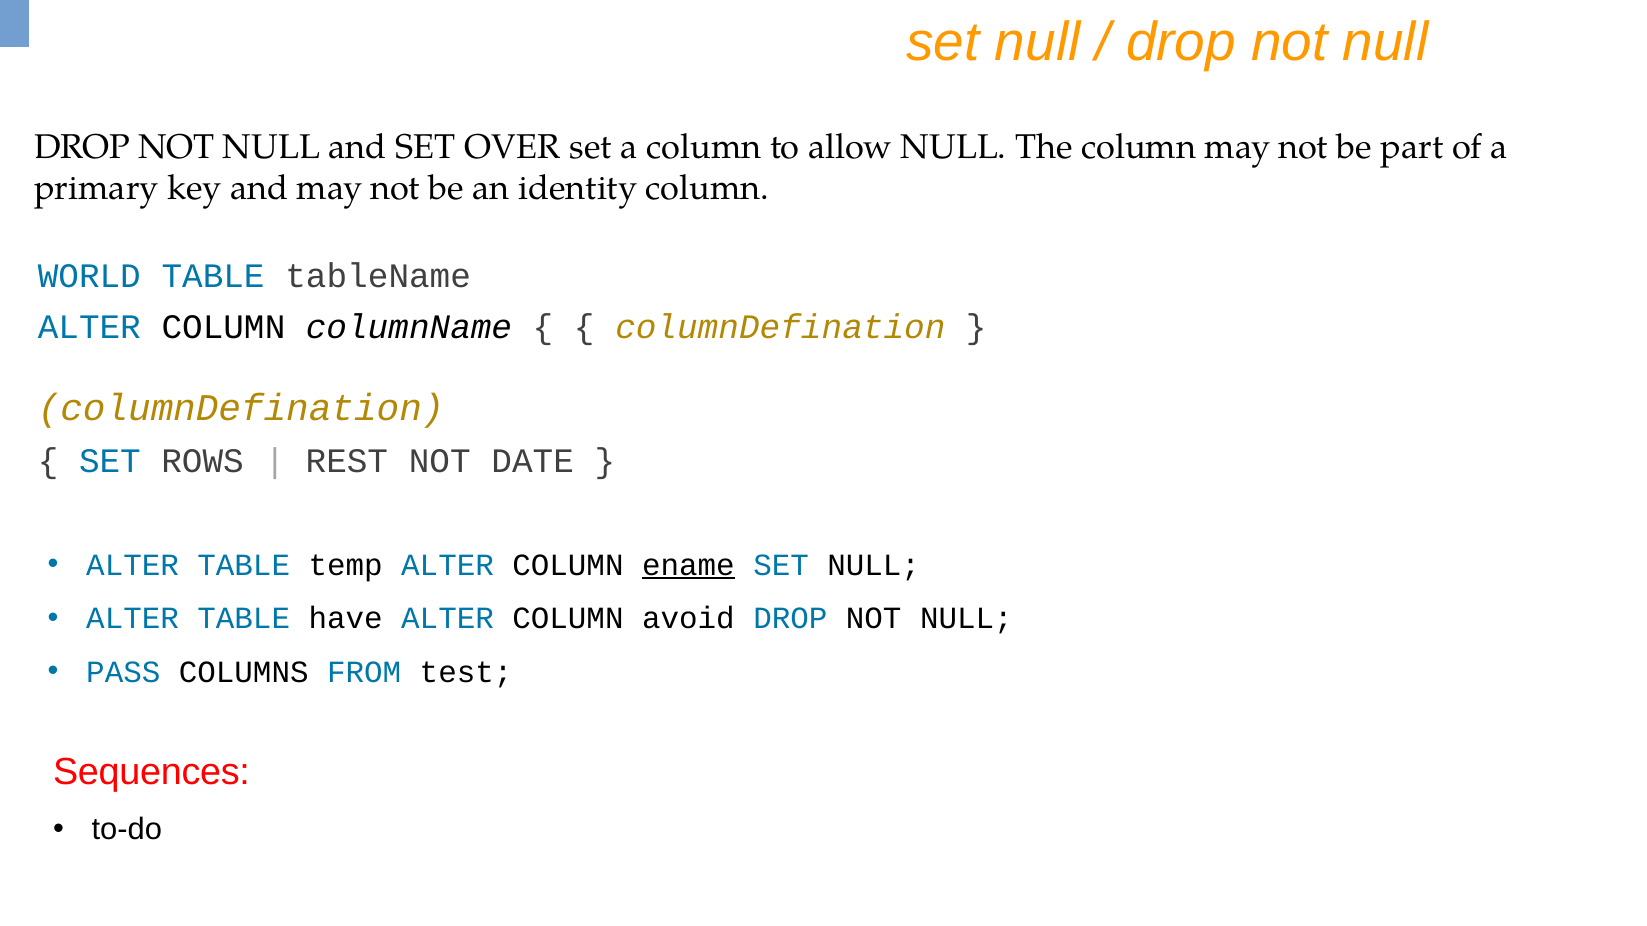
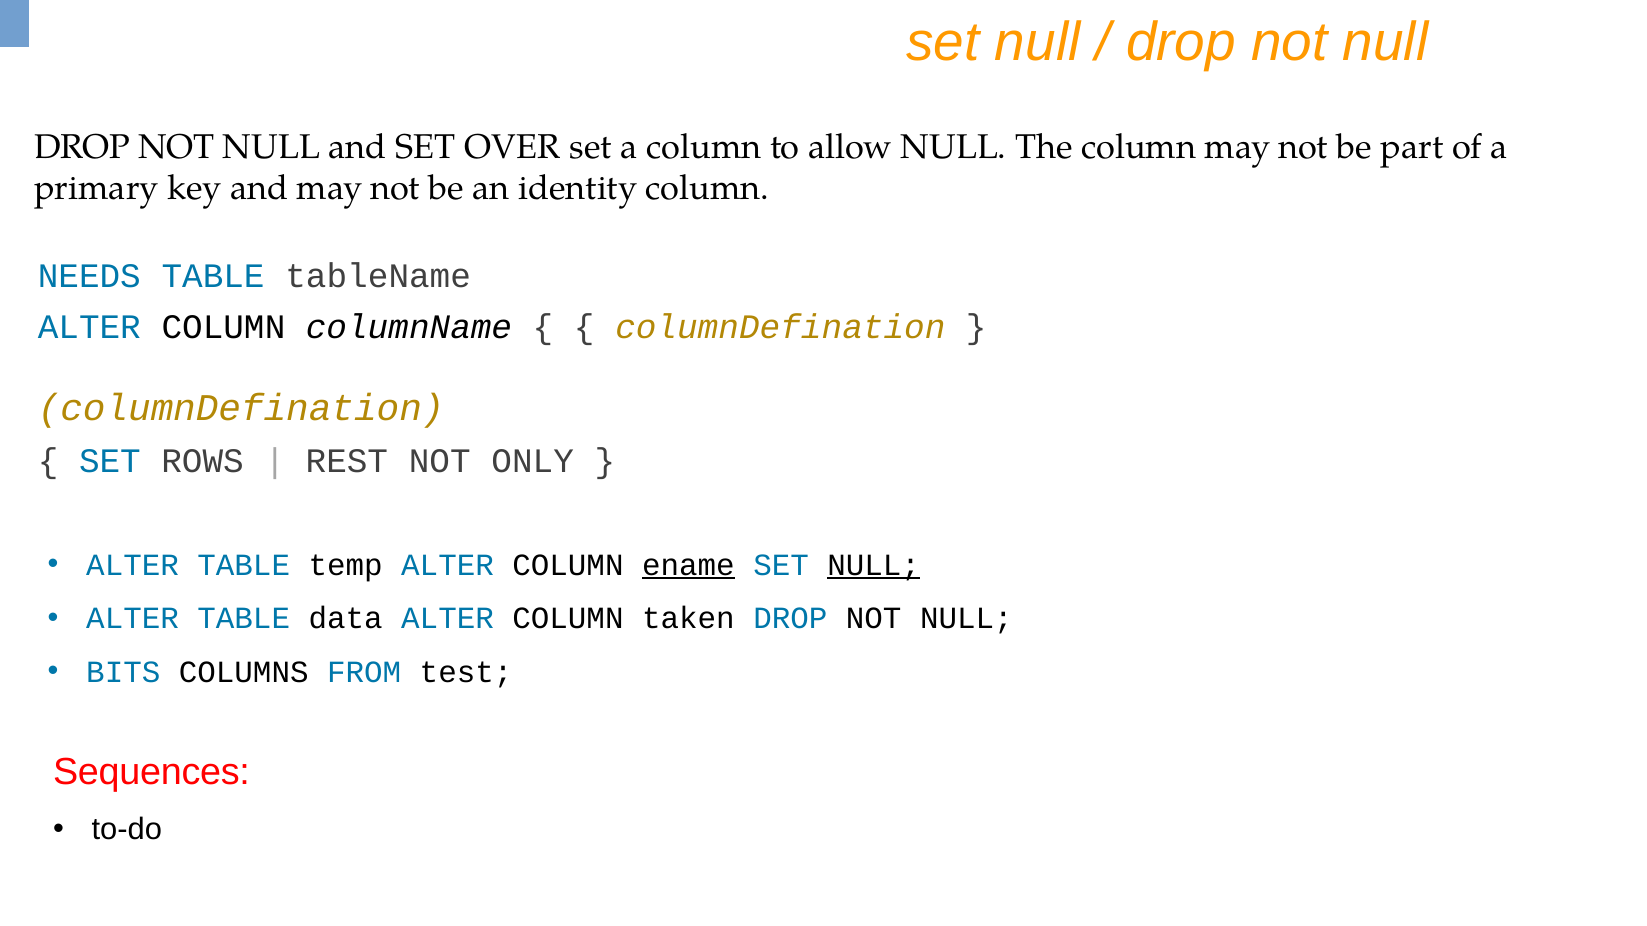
WORLD: WORLD -> NEEDS (89, 276)
DATE: DATE -> ONLY (533, 461)
NULL underline: none -> present (874, 565)
have: have -> data (346, 619)
avoid: avoid -> taken (688, 619)
PASS: PASS -> BITS (123, 672)
